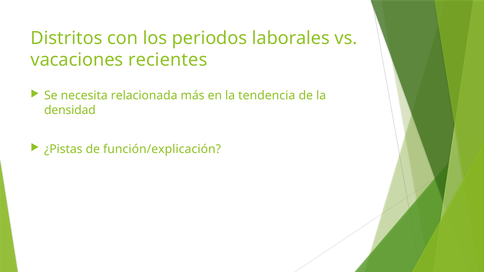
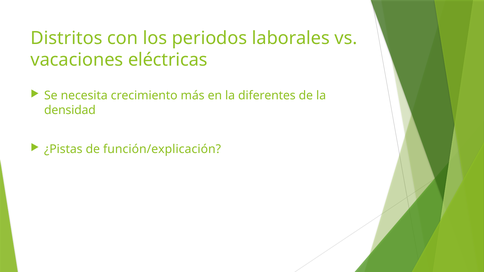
recientes: recientes -> eléctricas (168, 60)
relacionada: relacionada -> crecimiento (144, 96)
tendencia: tendencia -> diferentes (267, 96)
